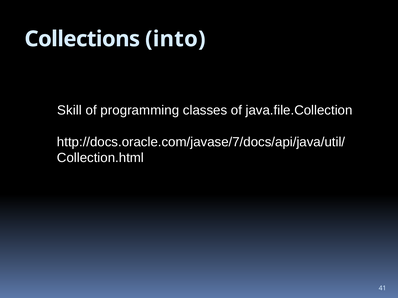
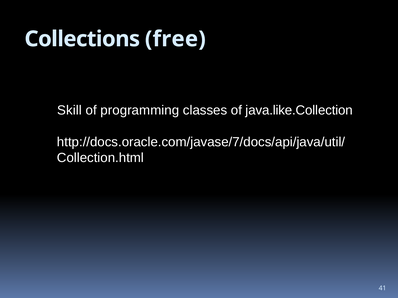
into: into -> free (175, 39)
java.file.Collection: java.file.Collection -> java.like.Collection (299, 110)
